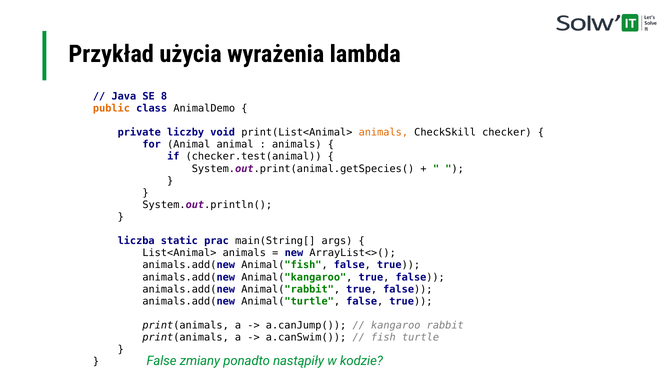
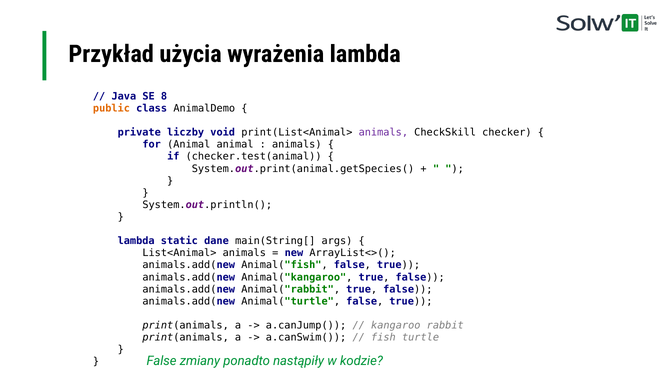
animals colour: orange -> purple (383, 132)
liczba: liczba -> lambda (136, 241)
prac: prac -> dane (216, 241)
